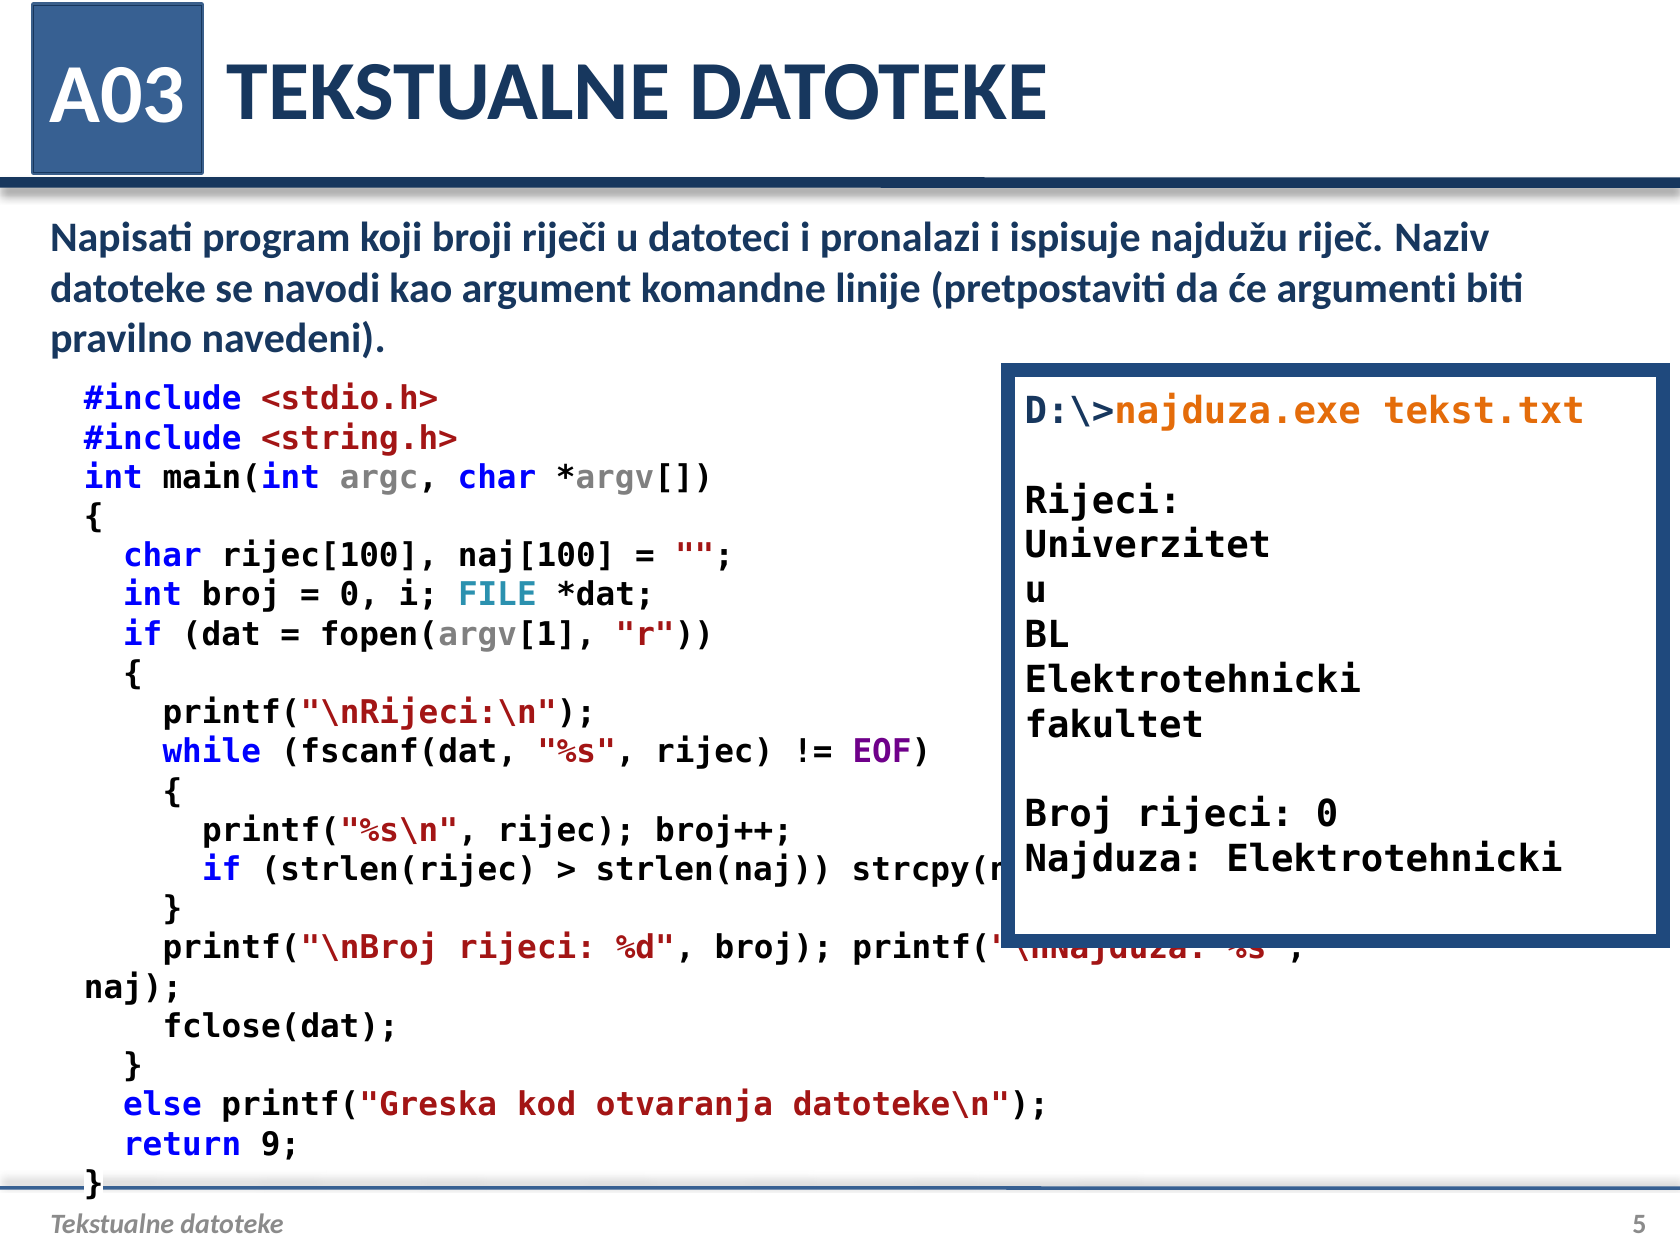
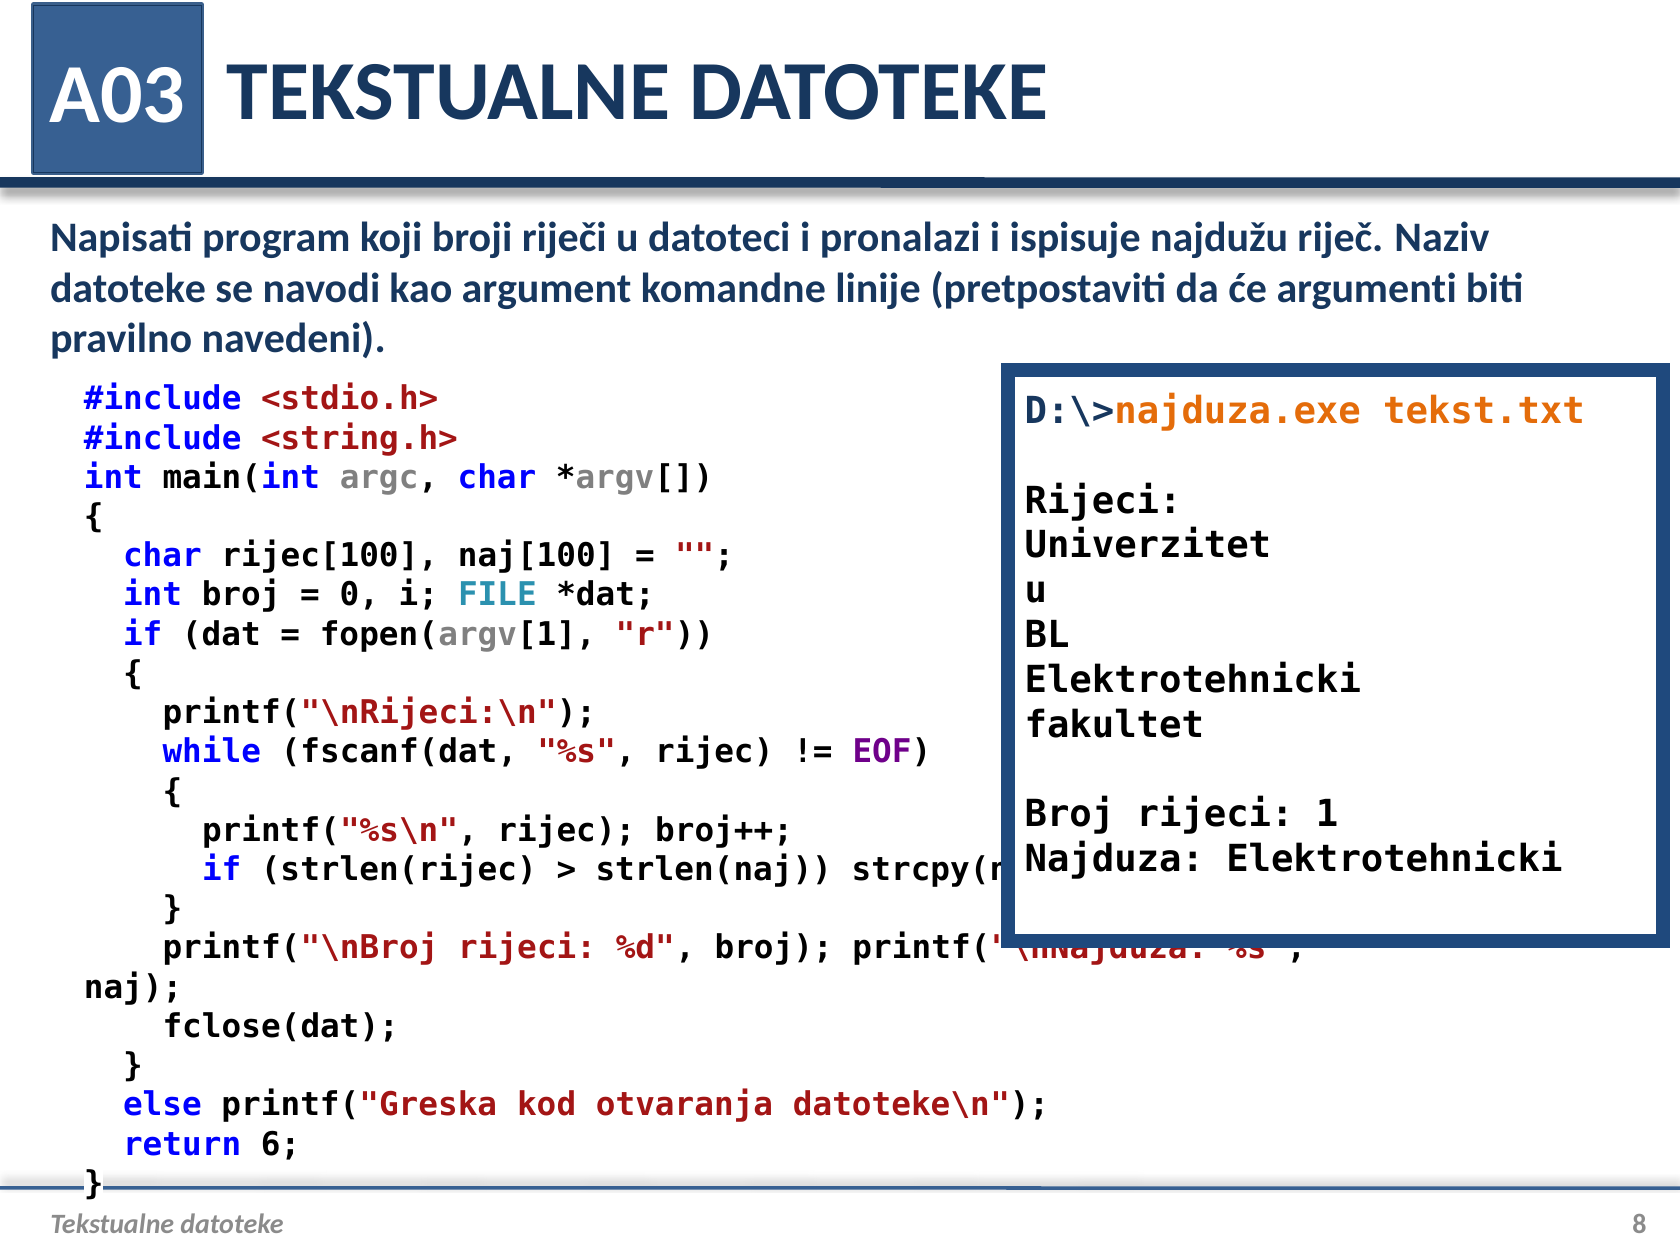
rijeci 0: 0 -> 1 (1327, 814)
9: 9 -> 6 (281, 1144)
5: 5 -> 8 (1639, 1225)
